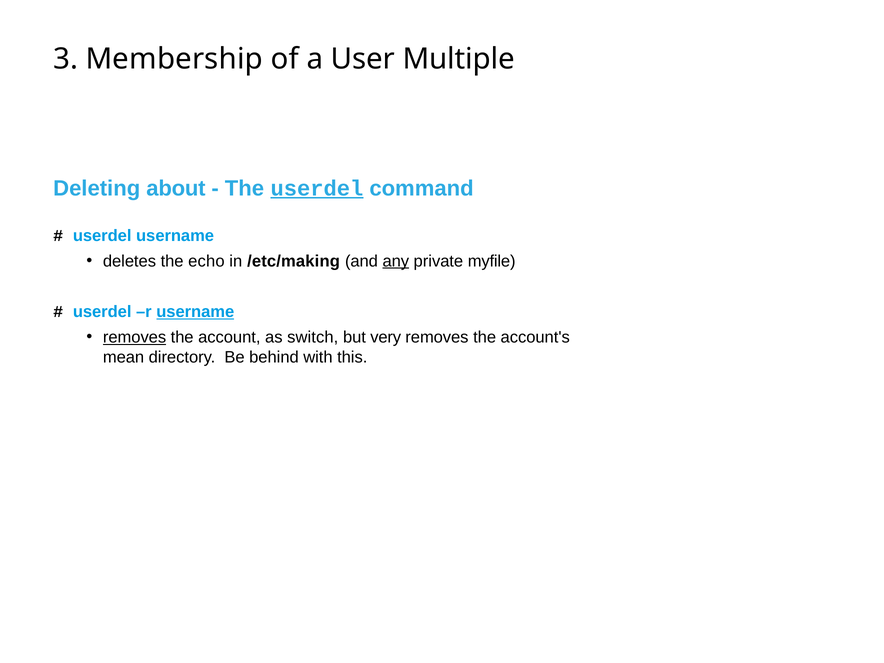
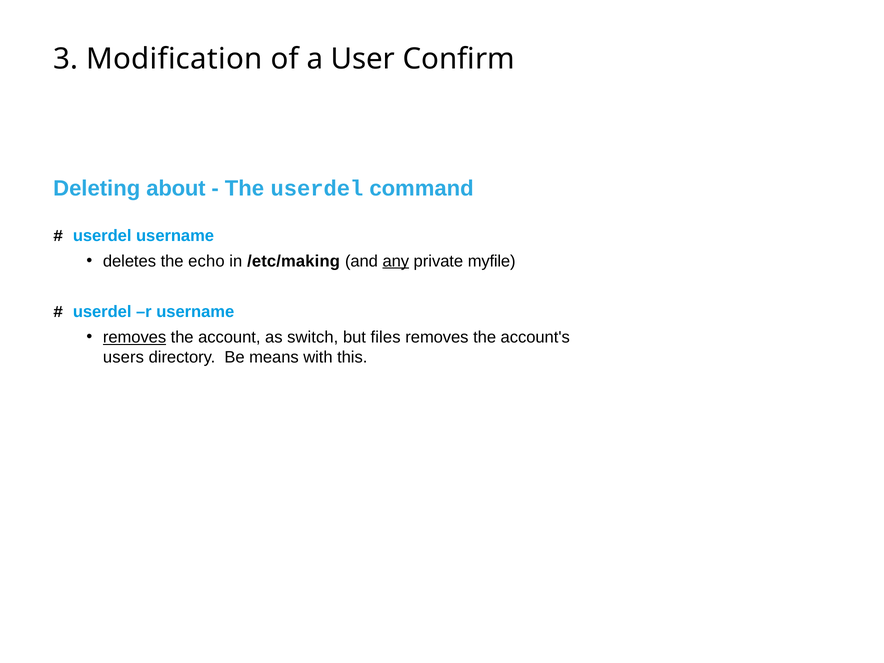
Membership: Membership -> Modification (174, 59)
Multiple: Multiple -> Confirm (459, 59)
userdel underline: present -> none (317, 188)
username underline: present -> none (195, 312)
very: very -> files (386, 337)
mean: mean -> users (123, 357)
behind: behind -> means (274, 357)
